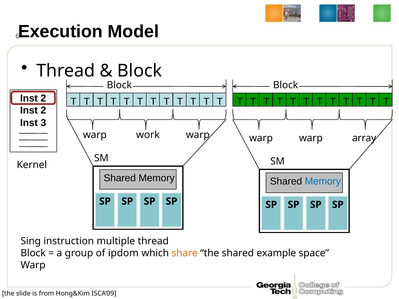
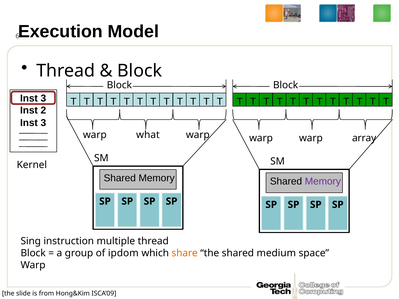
2: 2 -> 3 (43, 98)
work: work -> what (148, 135)
Memory colour: blue -> purple (323, 182)
example: example -> medium (276, 253)
